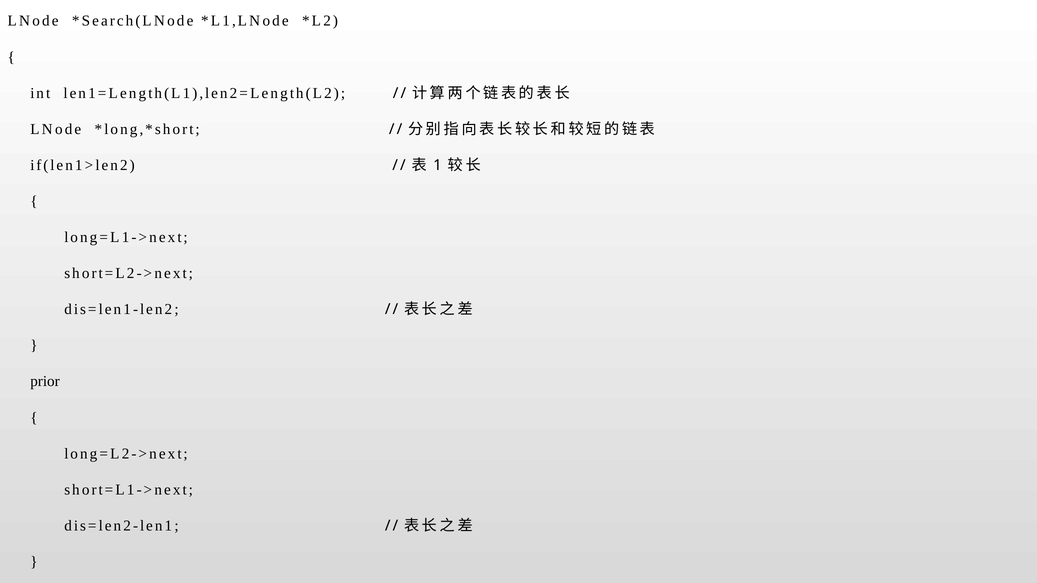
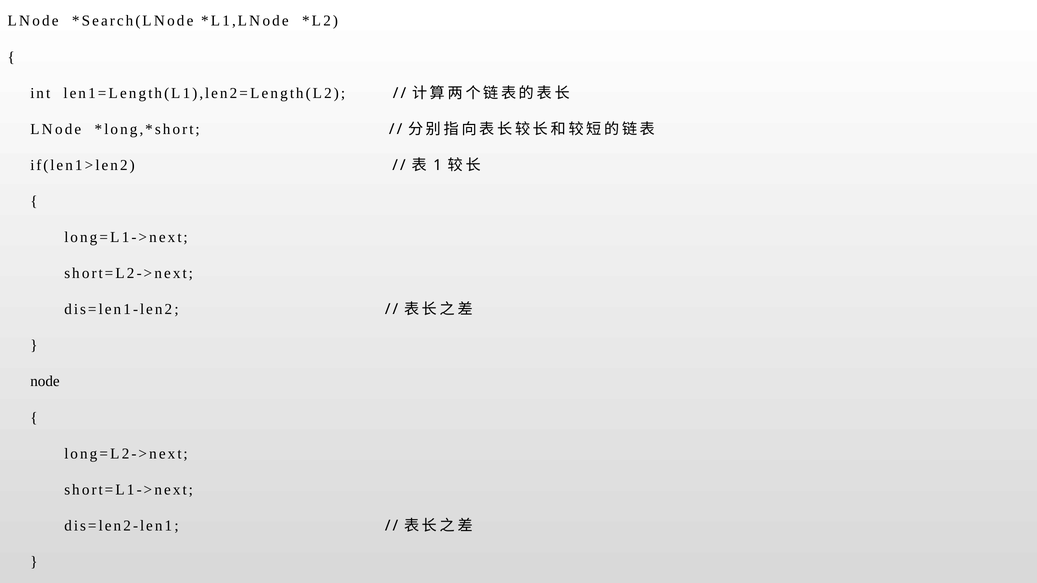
prior: prior -> node (45, 382)
